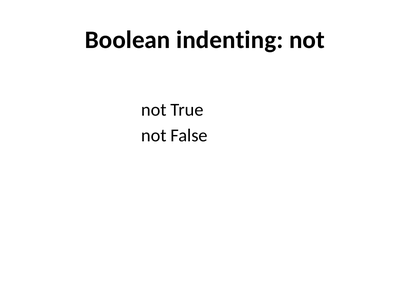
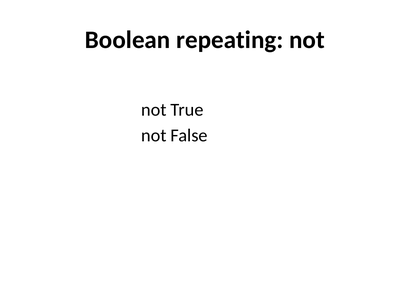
indenting: indenting -> repeating (230, 40)
